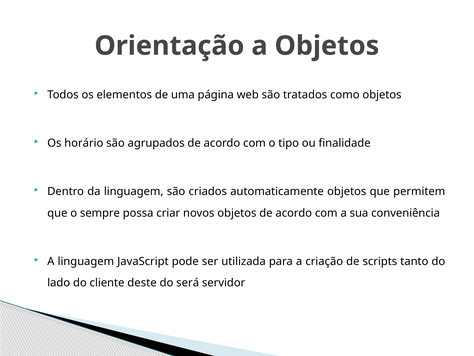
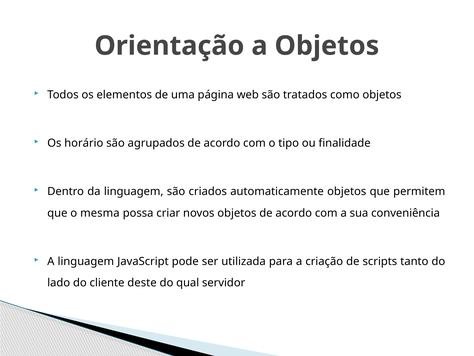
sempre: sempre -> mesma (100, 213)
será: será -> qual (188, 282)
